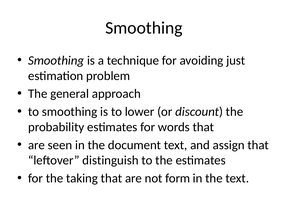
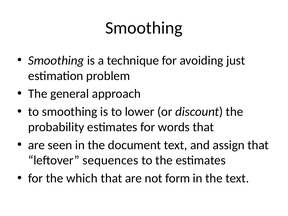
distinguish: distinguish -> sequences (110, 160)
taking: taking -> which (82, 178)
